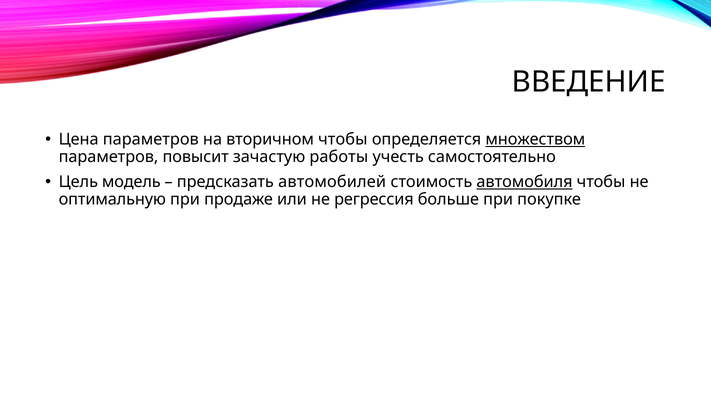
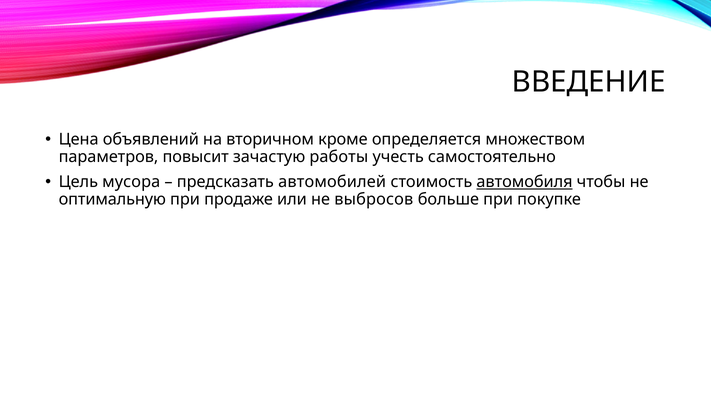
Цена параметров: параметров -> объявлений (151, 139)
вторичном чтобы: чтобы -> кроме (343, 139)
множеством underline: present -> none (535, 139)
модель: модель -> мусора (131, 182)
регрессия: регрессия -> выбросов (374, 200)
